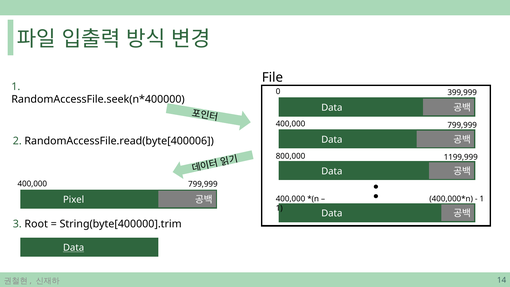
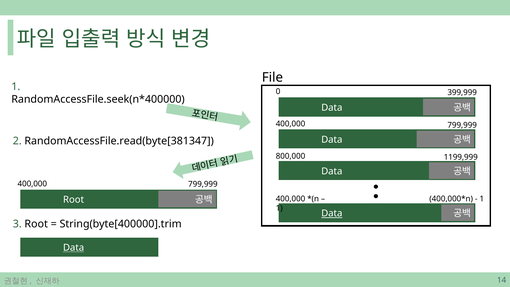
RandomAccessFile.read(byte[400006: RandomAccessFile.read(byte[400006 -> RandomAccessFile.read(byte[381347 (119, 141)
Pixel: Pixel -> Root (74, 200)
Data underline: none -> present (332, 213)
